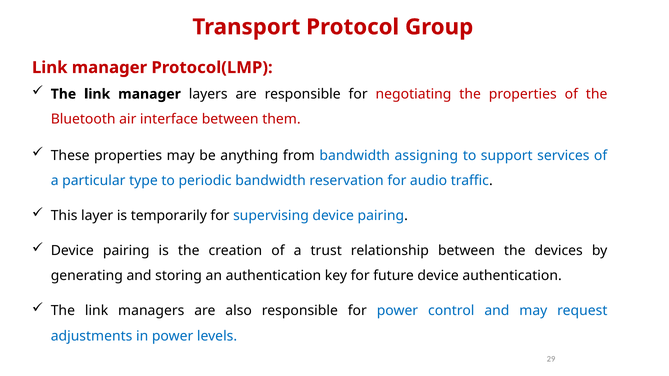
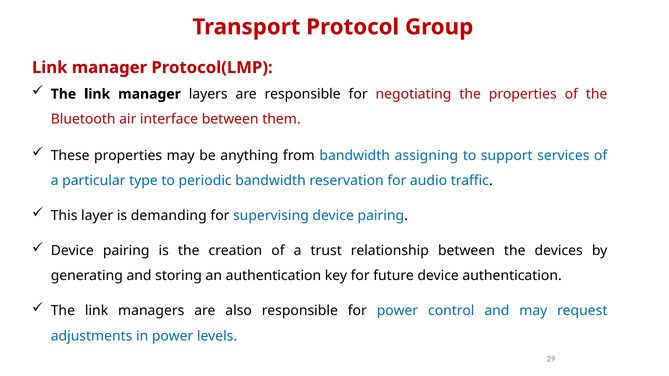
temporarily: temporarily -> demanding (169, 216)
